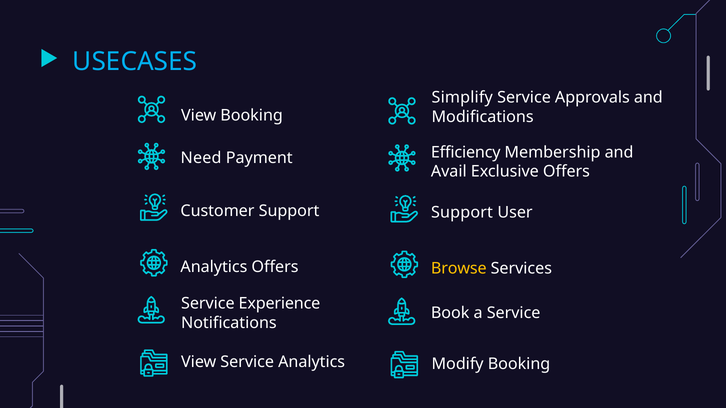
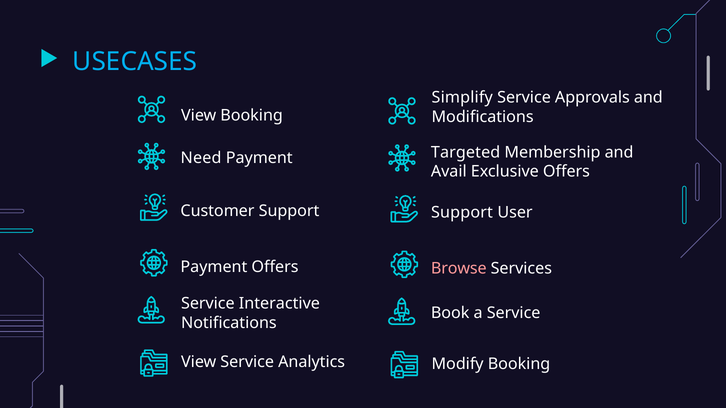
Efficiency: Efficiency -> Targeted (466, 152)
Analytics: Analytics -> Payment (214, 267)
Browse colour: yellow -> pink (459, 269)
Experience: Experience -> Interactive (279, 304)
